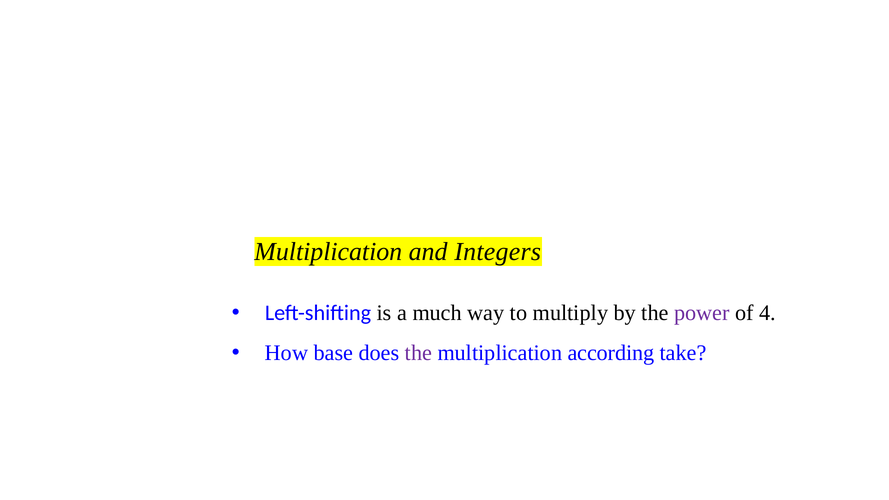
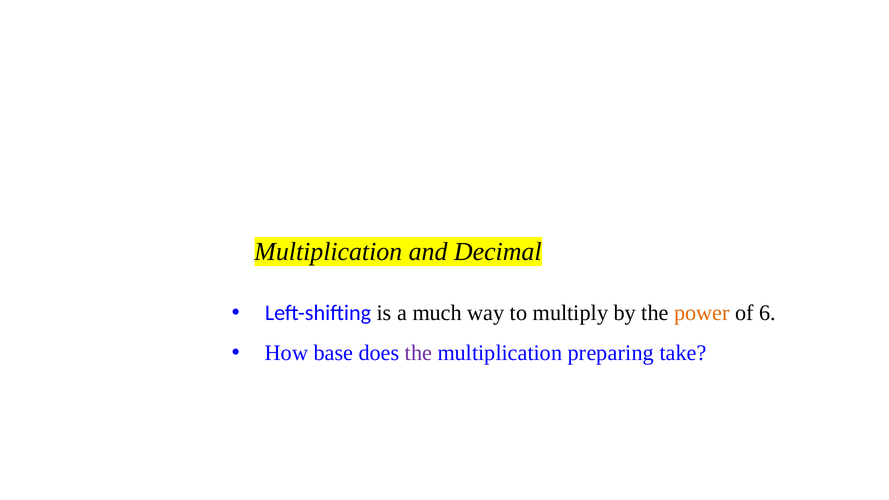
Integers: Integers -> Decimal (498, 252)
power colour: purple -> orange (702, 313)
4: 4 -> 6 (768, 313)
according: according -> preparing (611, 353)
